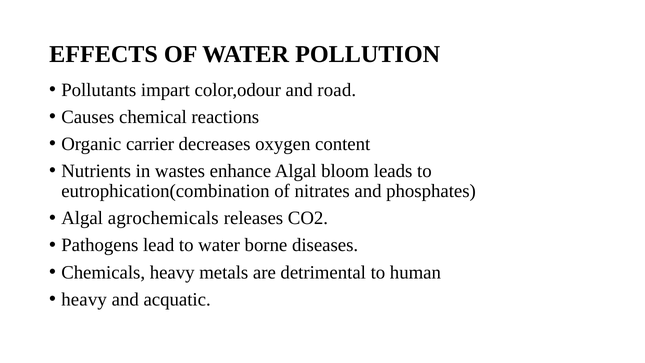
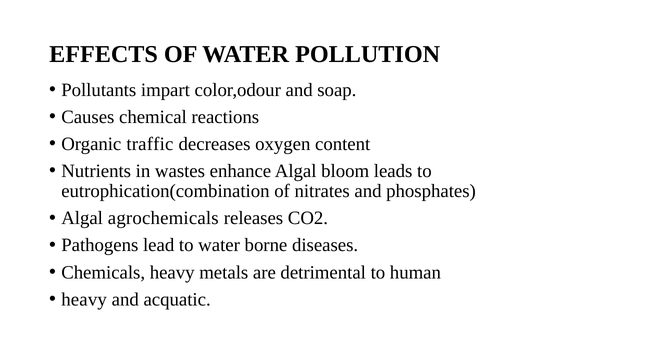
road: road -> soap (337, 90)
carrier: carrier -> traffic (150, 144)
